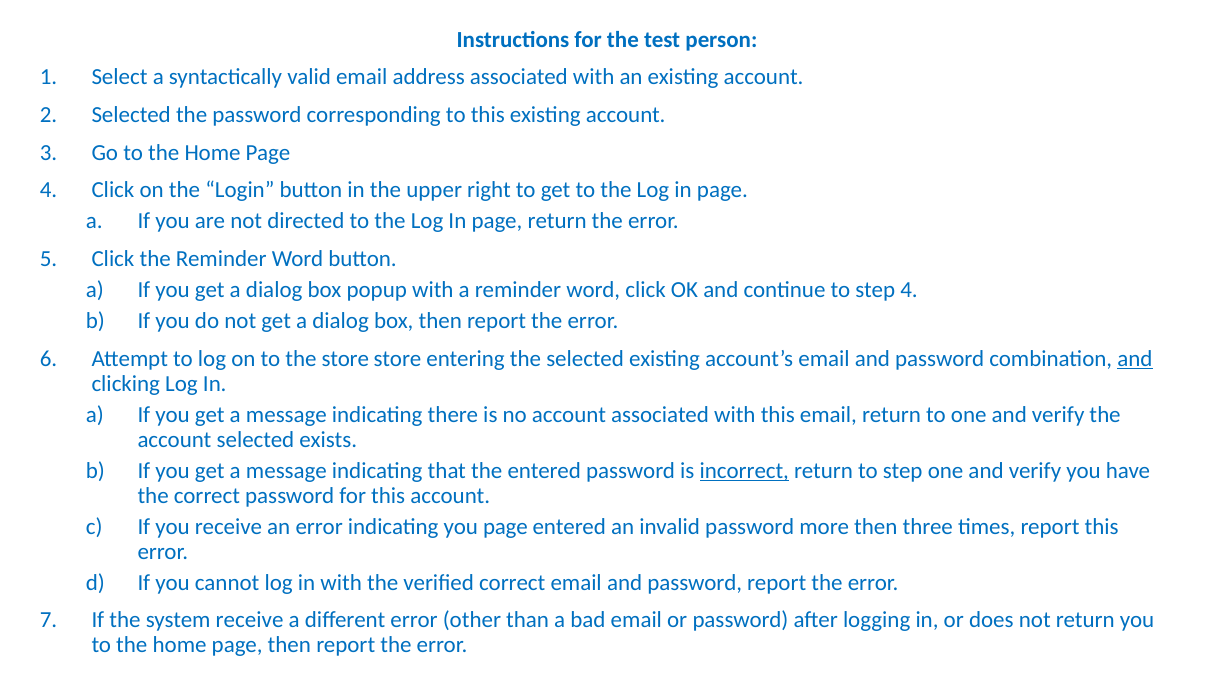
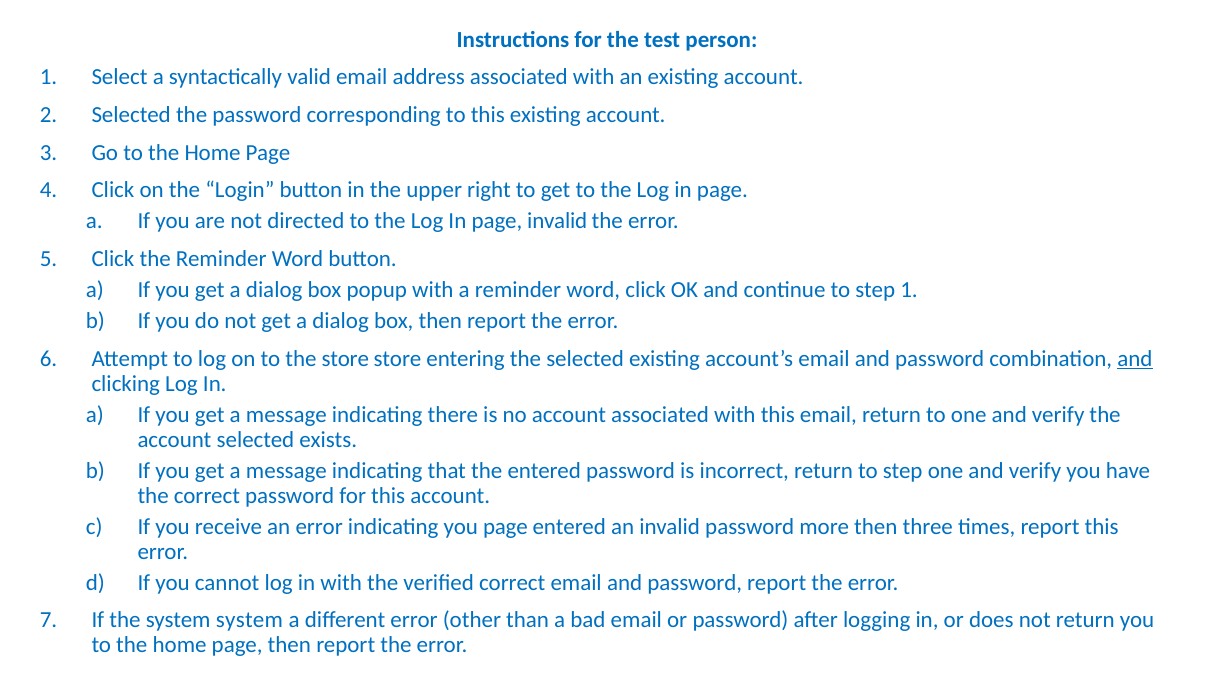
page return: return -> invalid (557, 222)
step 4: 4 -> 1 (909, 290)
incorrect underline: present -> none (744, 471)
system receive: receive -> system (249, 621)
